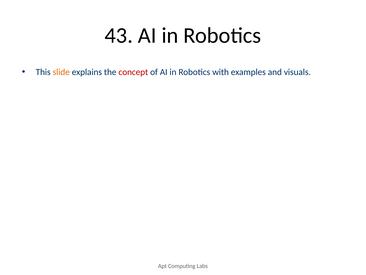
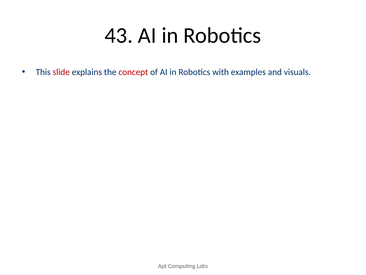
slide colour: orange -> red (61, 72)
